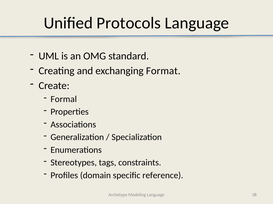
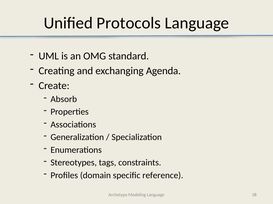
Format: Format -> Agenda (163, 71)
Formal: Formal -> Absorb (64, 99)
